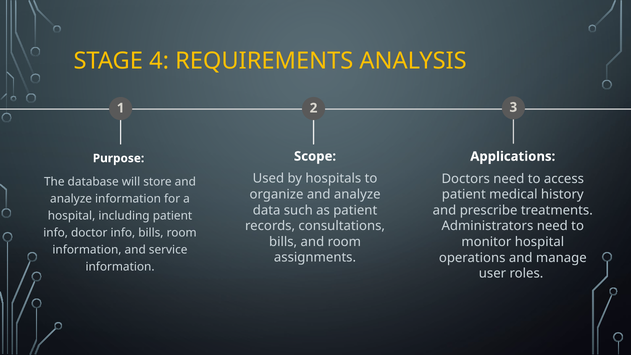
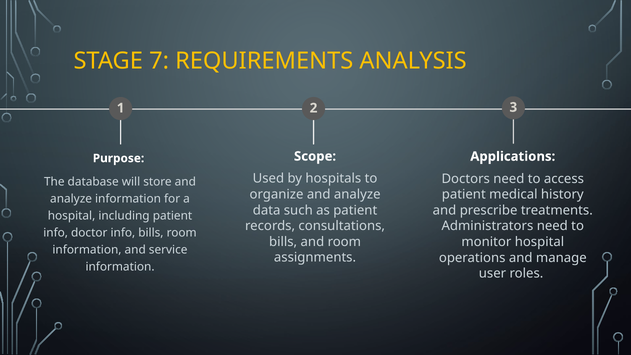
4: 4 -> 7 (159, 61)
